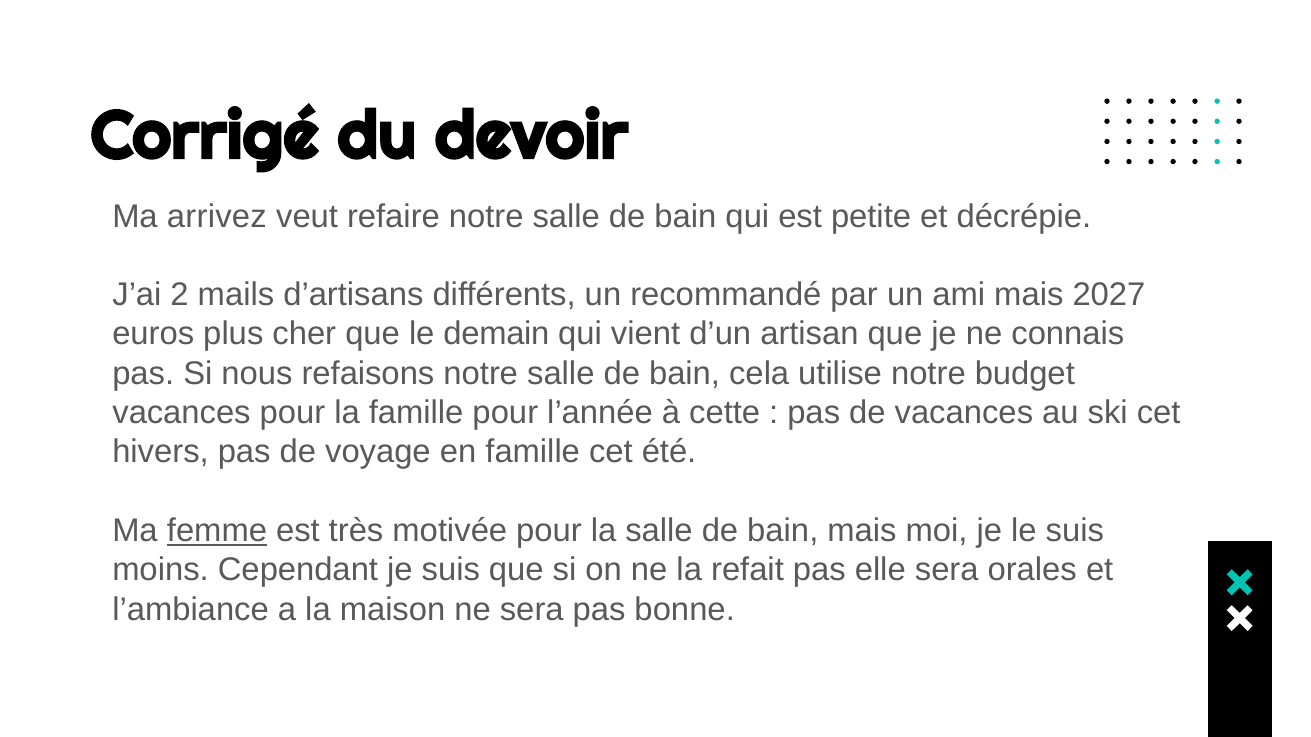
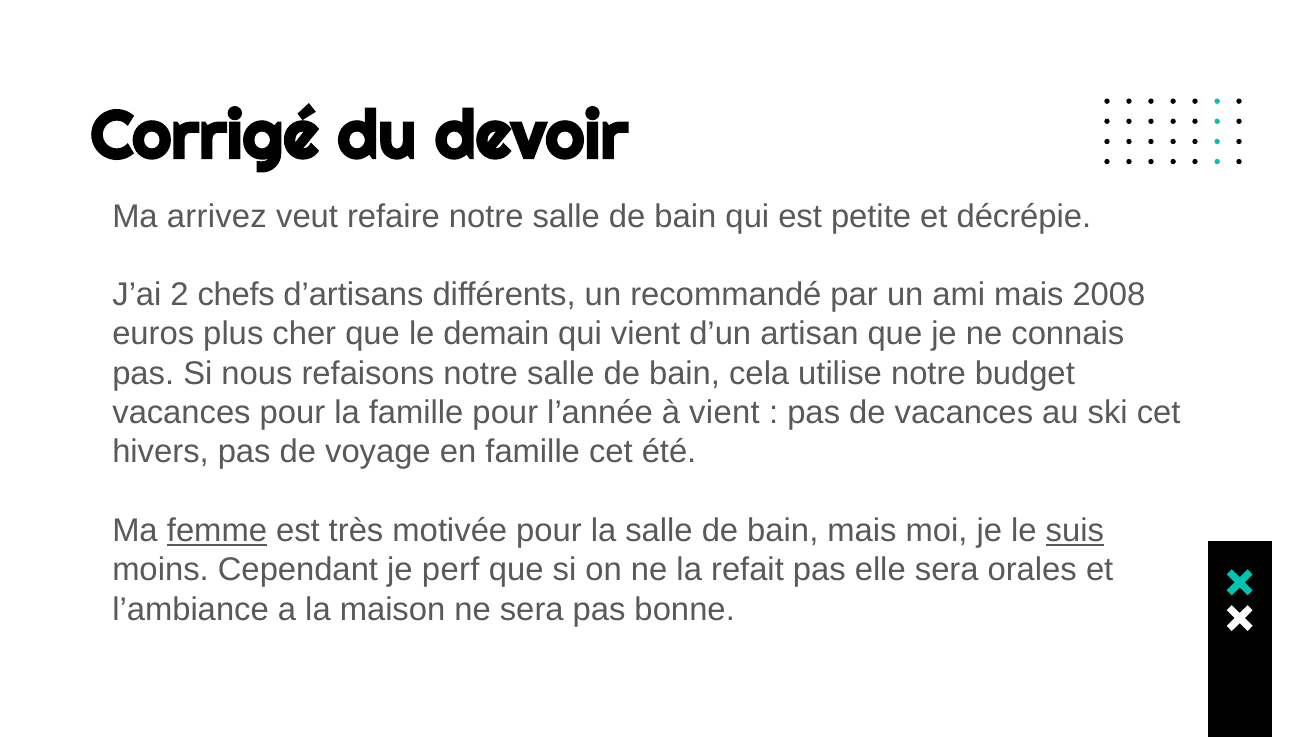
mails: mails -> chefs (236, 295)
2027: 2027 -> 2008 (1109, 295)
à cette: cette -> vient (724, 413)
suis underline: none -> present (1075, 531)
je suis: suis -> perf (451, 570)
